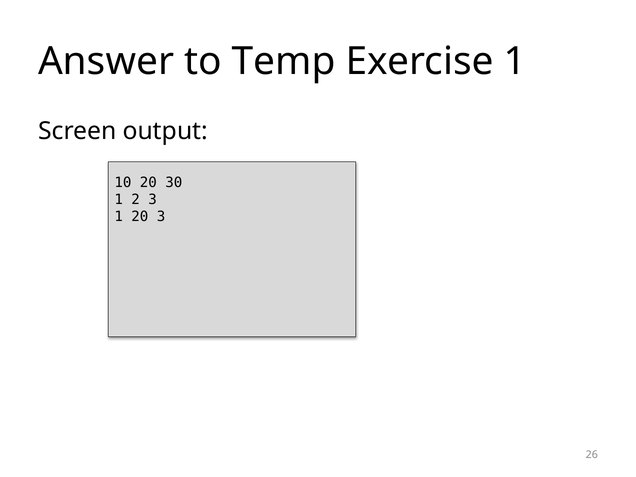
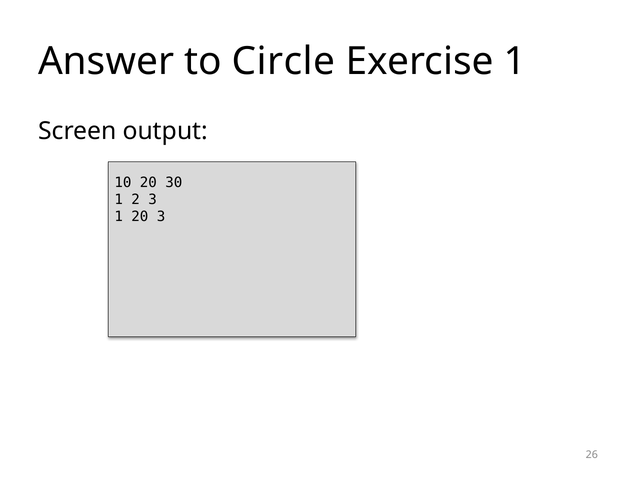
Temp: Temp -> Circle (284, 62)
